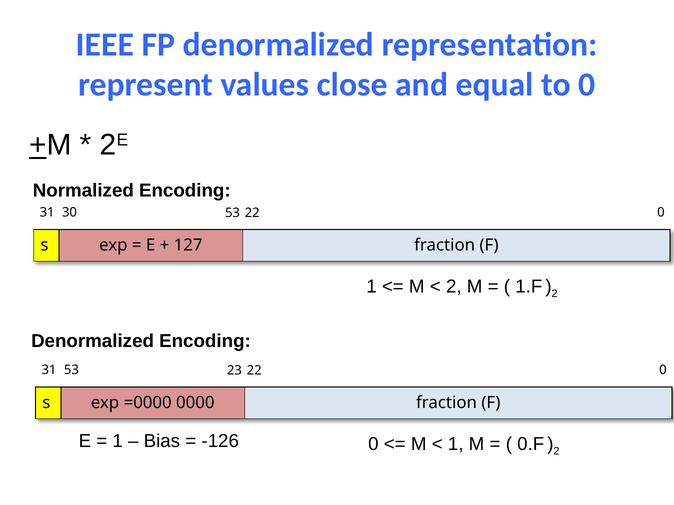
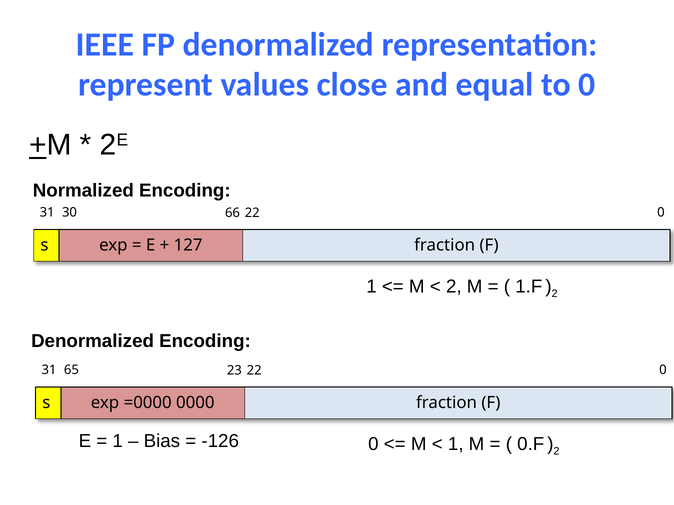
30 53: 53 -> 66 (232, 213)
31 53: 53 -> 65 (71, 370)
